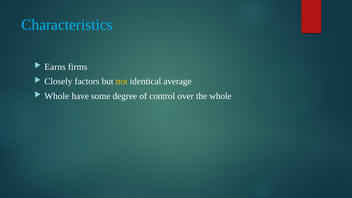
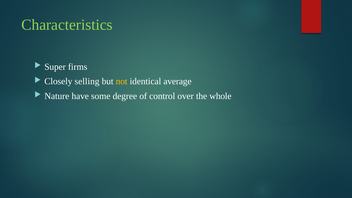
Characteristics colour: light blue -> light green (67, 25)
Earns: Earns -> Super (55, 67)
factors: factors -> selling (87, 81)
Whole: Whole -> Nature (57, 96)
